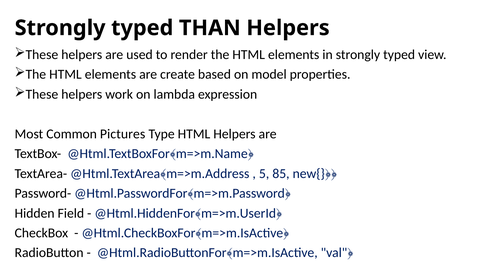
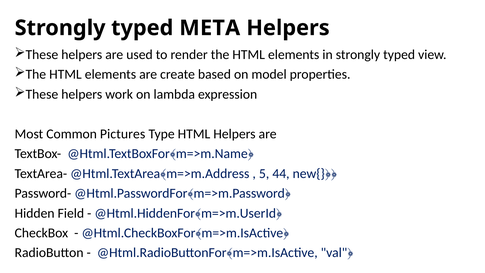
THAN: THAN -> META (210, 28)
85: 85 -> 44 (281, 173)
